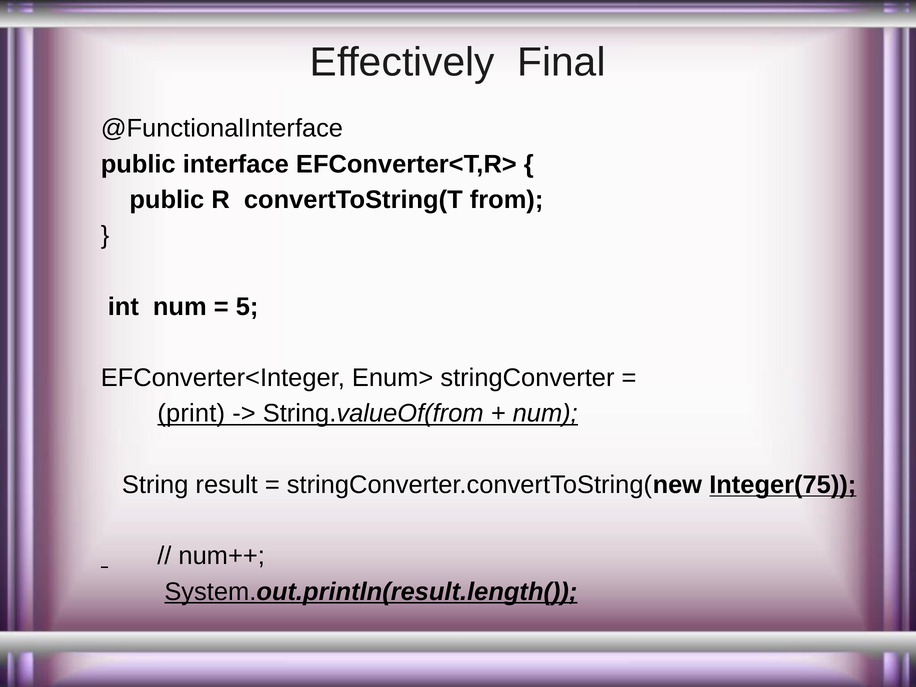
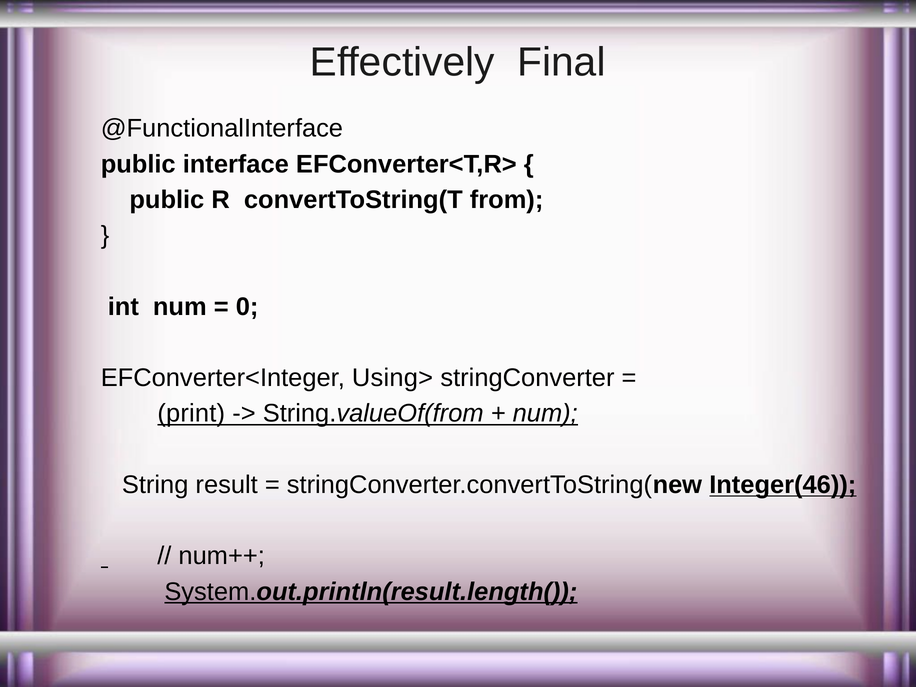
5: 5 -> 0 (247, 307)
Enum>: Enum> -> Using> (392, 378)
Integer(75: Integer(75 -> Integer(46 (783, 485)
